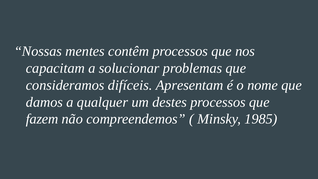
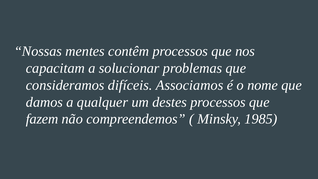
Apresentam: Apresentam -> Associamos (190, 85)
